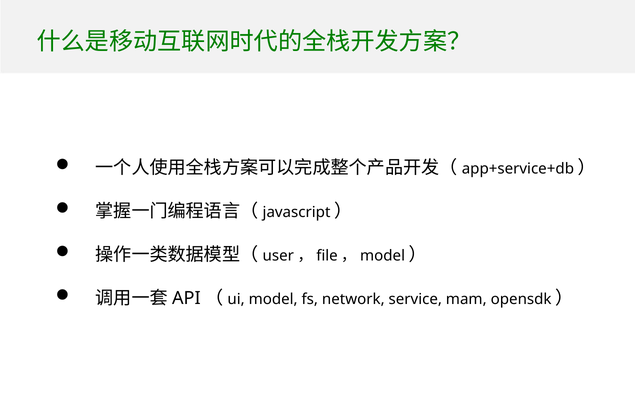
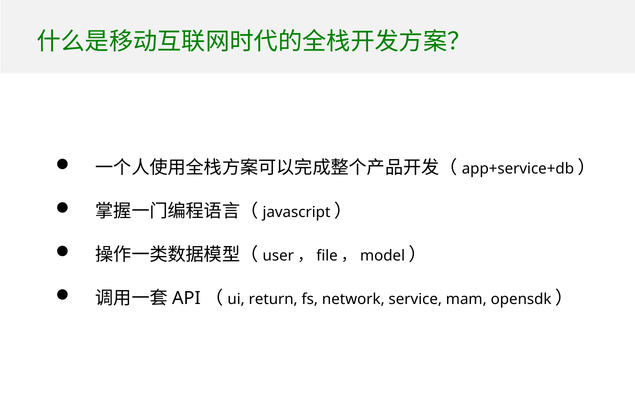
model: model -> return (273, 299)
